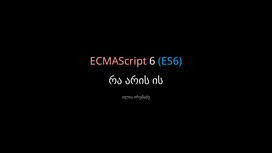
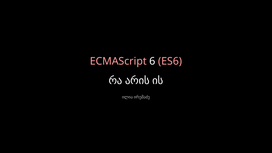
ES6 colour: light blue -> pink (170, 61)
